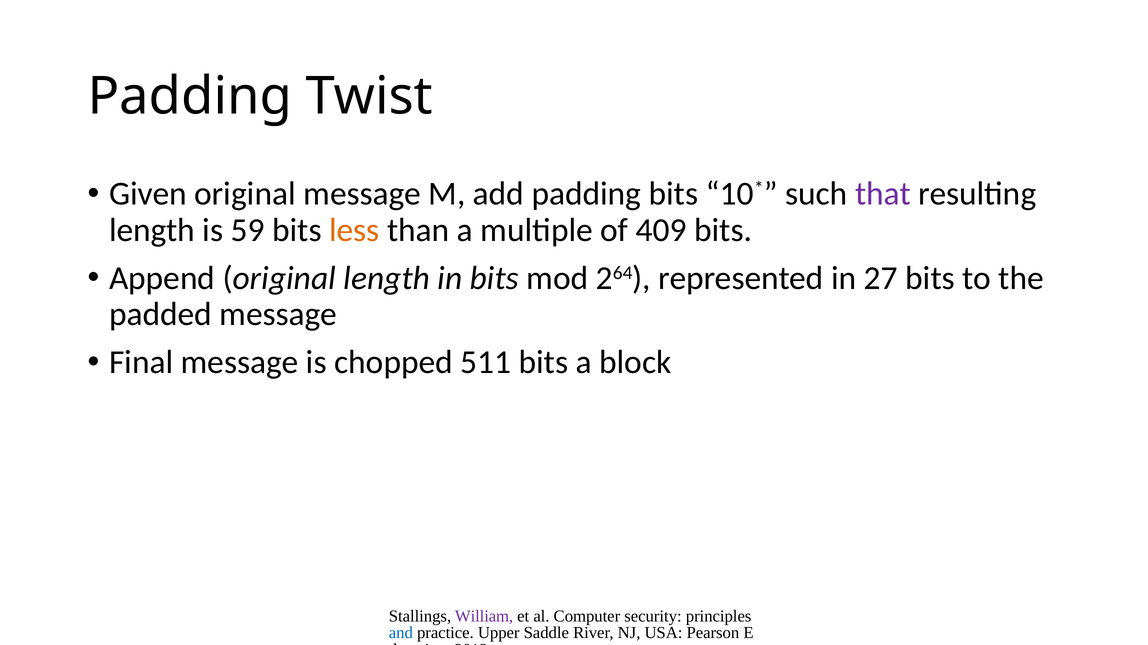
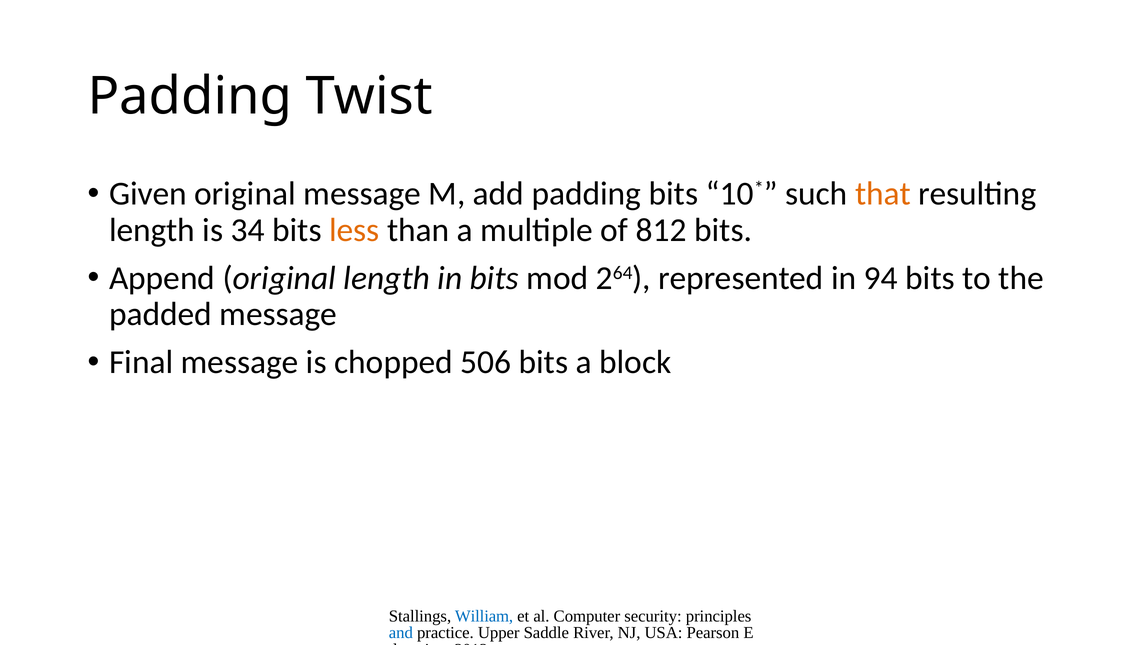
that colour: purple -> orange (883, 194)
59: 59 -> 34 (248, 230)
409: 409 -> 812 (661, 230)
27: 27 -> 94 (881, 278)
511: 511 -> 506 (486, 363)
William colour: purple -> blue (484, 617)
